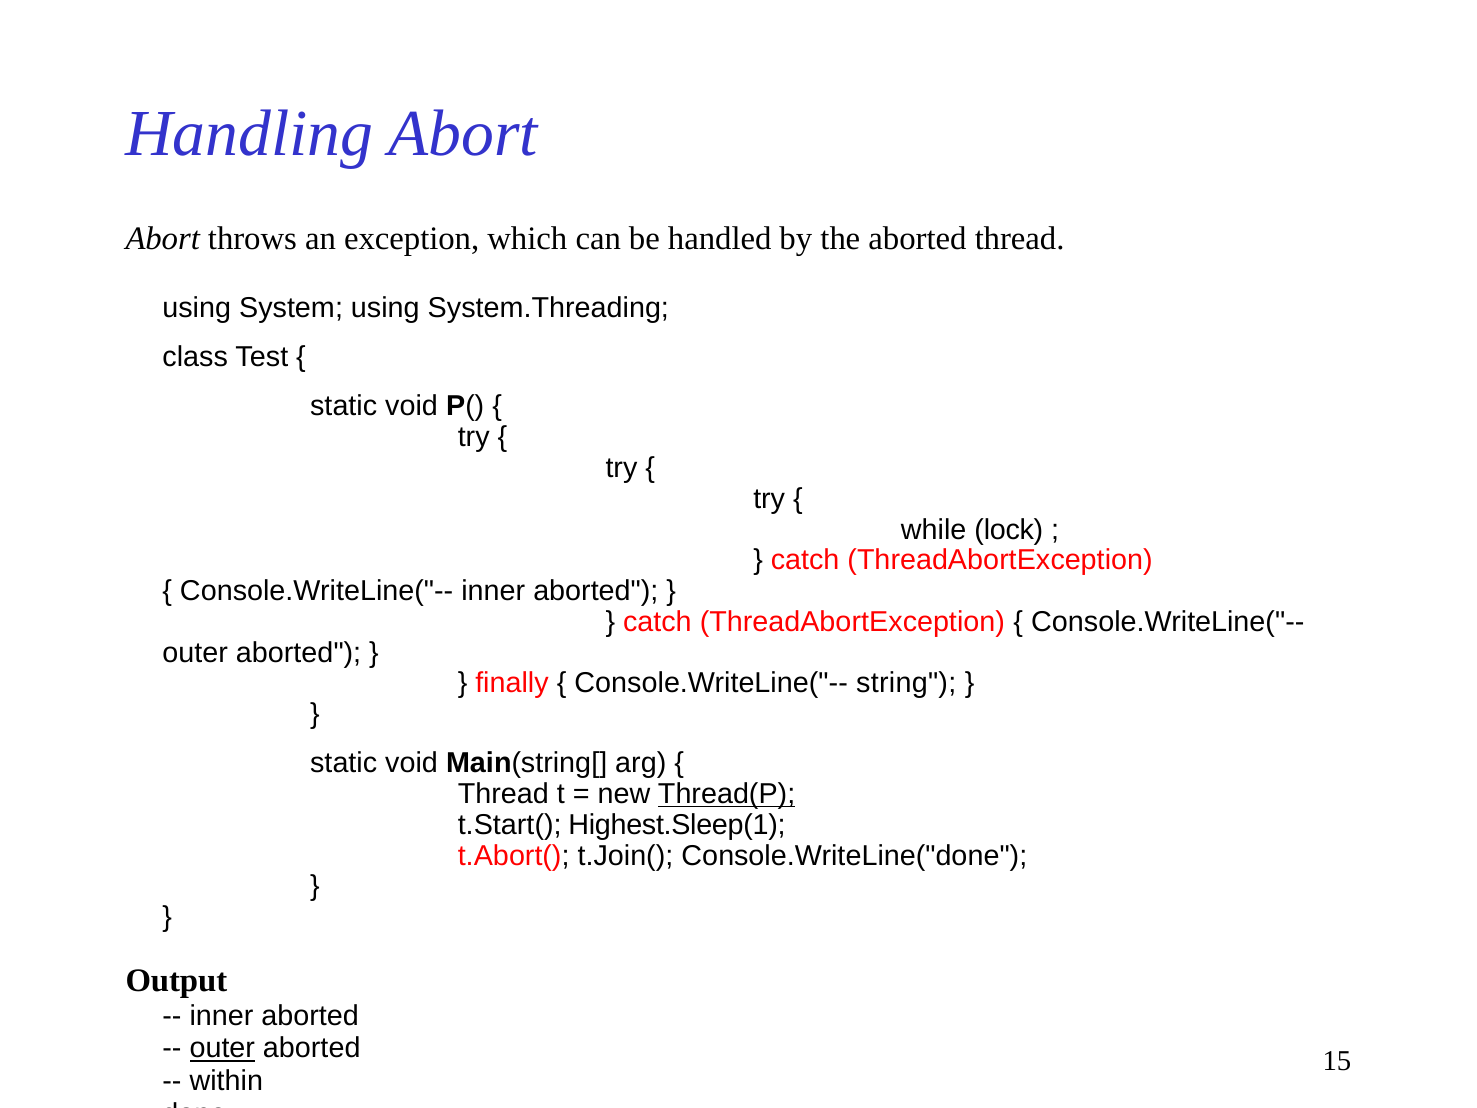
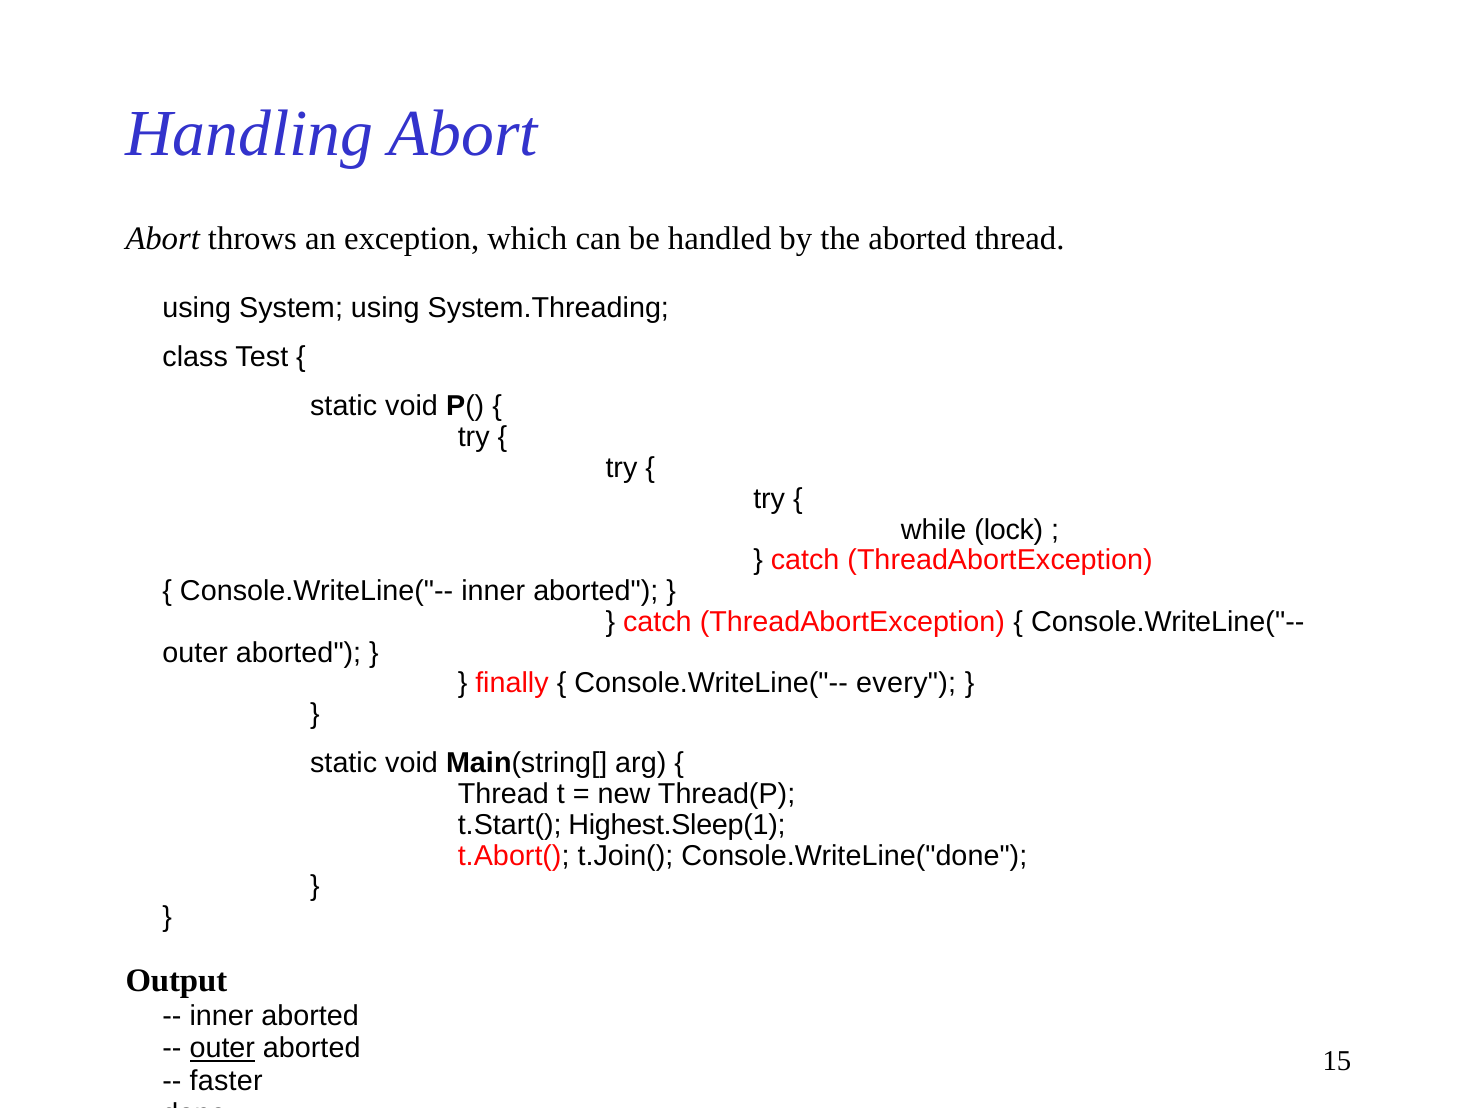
string: string -> every (906, 683)
Thread(P underline: present -> none (727, 794)
within: within -> faster (226, 1081)
